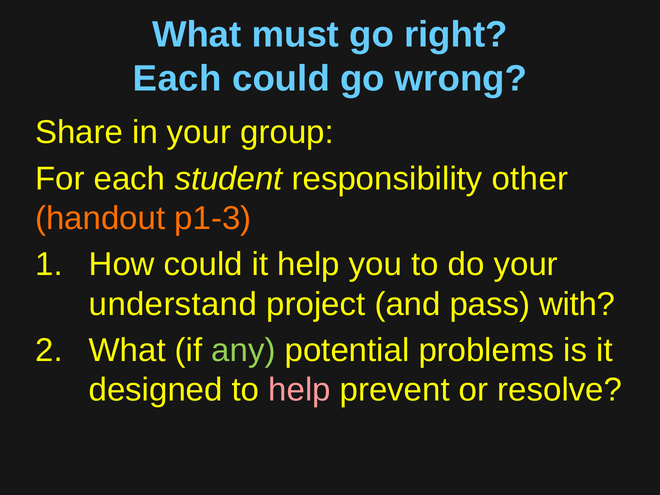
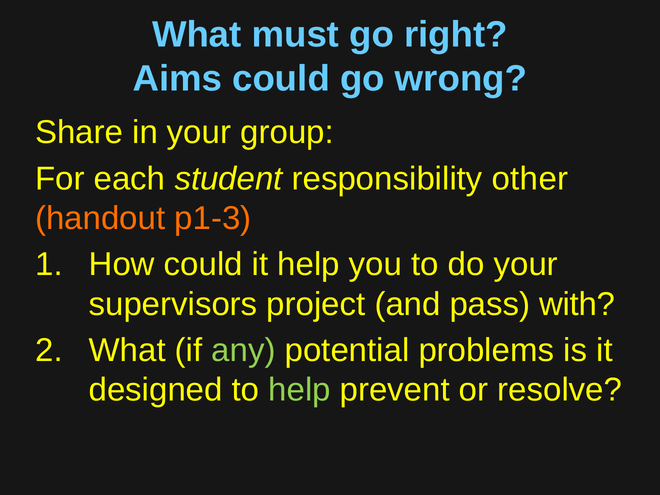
Each: Each -> Aims (177, 79)
understand: understand -> supervisors (173, 304)
help colour: pink -> light green (300, 390)
